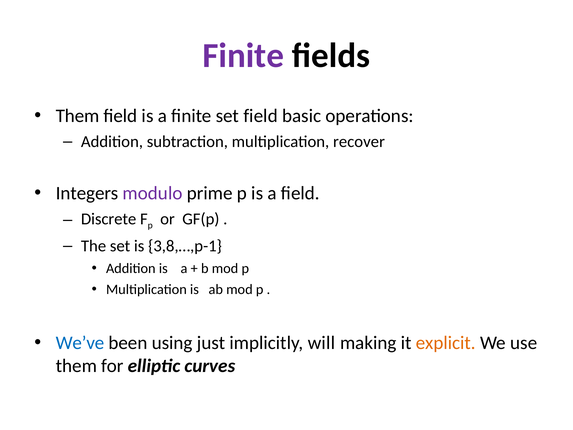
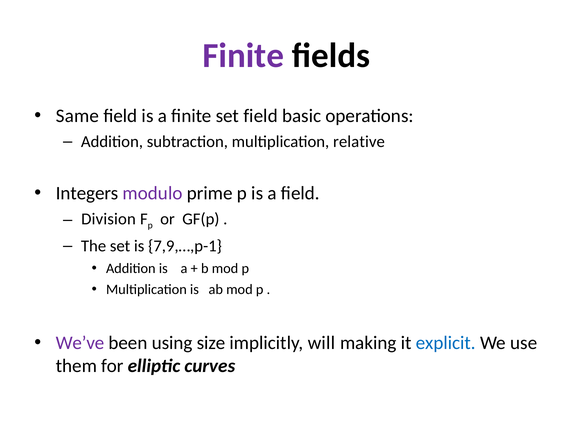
Them: Them -> Same (77, 116)
recover: recover -> relative (359, 142)
Discrete: Discrete -> Division (108, 219)
3,8,…,p-1: 3,8,…,p-1 -> 7,9,…,p-1 (185, 246)
We’ve colour: blue -> purple (80, 343)
just: just -> size (211, 343)
explicit colour: orange -> blue (446, 343)
